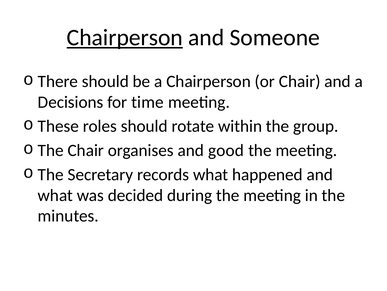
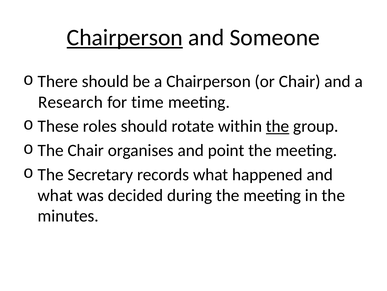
Decisions: Decisions -> Research (70, 102)
the underline: none -> present (278, 126)
good: good -> point (226, 150)
